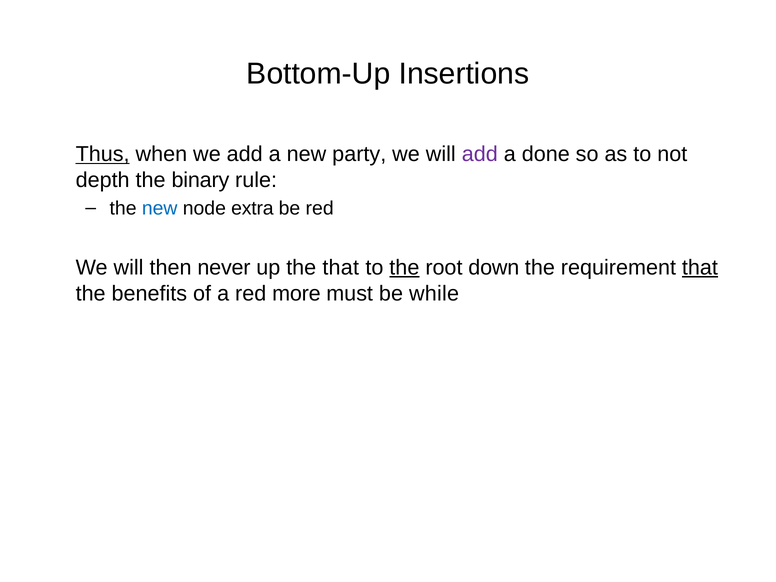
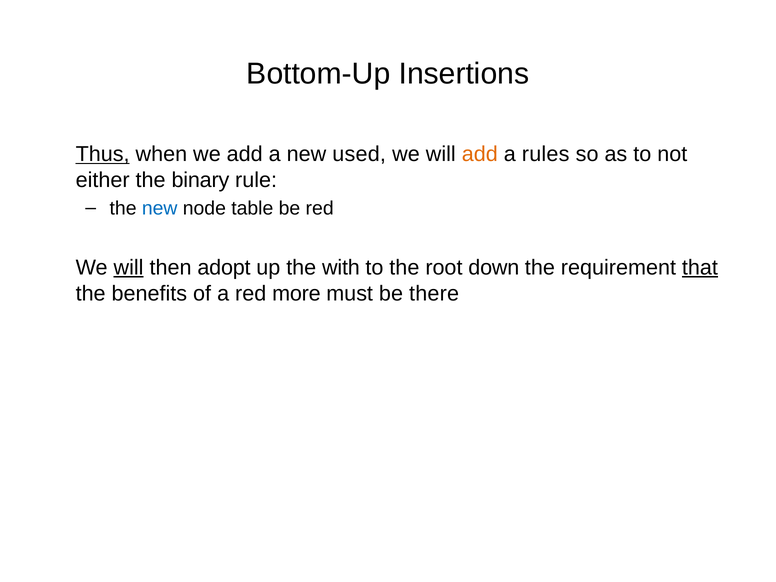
party: party -> used (359, 154)
add colour: purple -> orange (480, 154)
done: done -> rules (546, 154)
depth: depth -> either (103, 180)
extra: extra -> table (252, 208)
will underline: none -> present (129, 268)
never: never -> adopt (224, 268)
the that: that -> with (341, 268)
the underline: present -> none (404, 268)
while: while -> there (434, 293)
